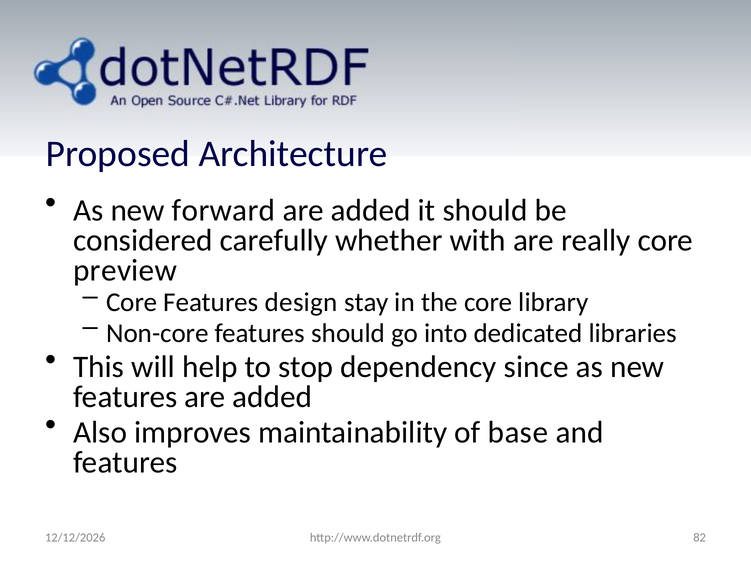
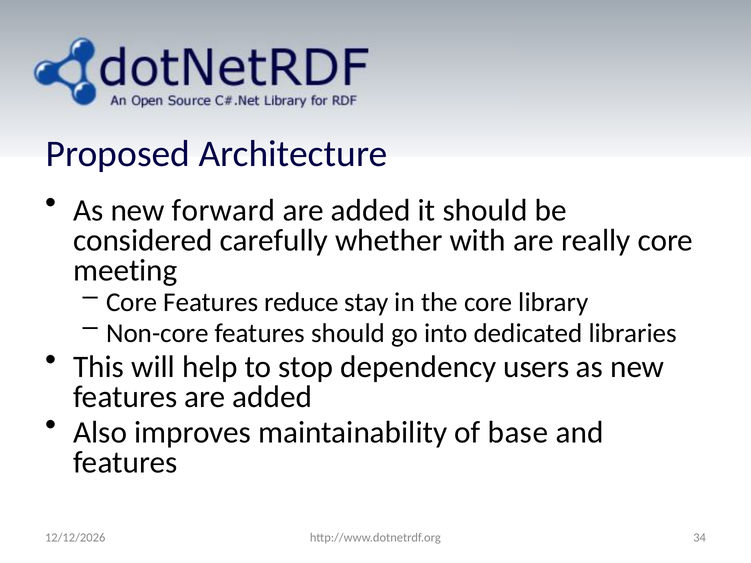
preview: preview -> meeting (125, 271)
design: design -> reduce (301, 303)
since: since -> users (536, 367)
82: 82 -> 34 (700, 538)
